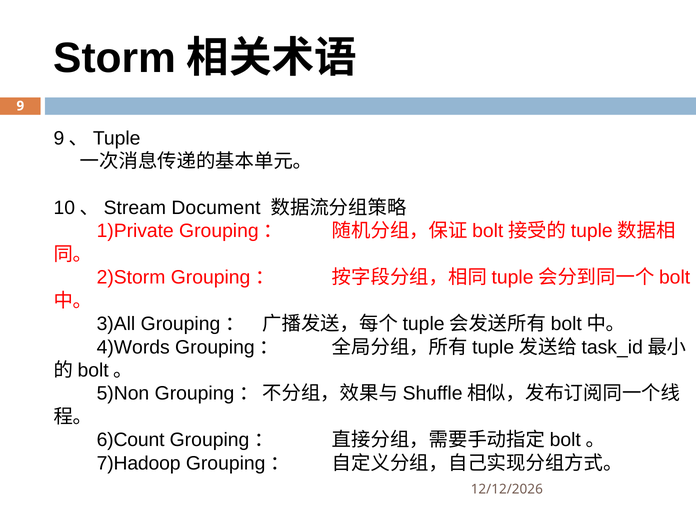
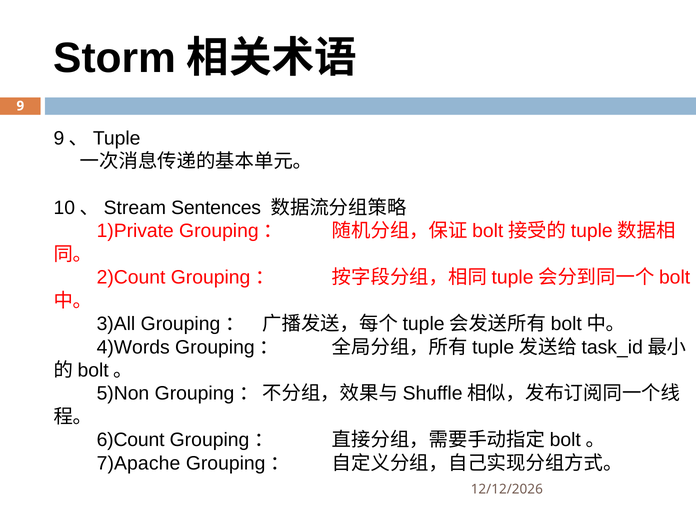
Document: Document -> Sentences (216, 208)
2)Storm: 2)Storm -> 2)Count (131, 277)
7)Hadoop: 7)Hadoop -> 7)Apache (138, 463)
